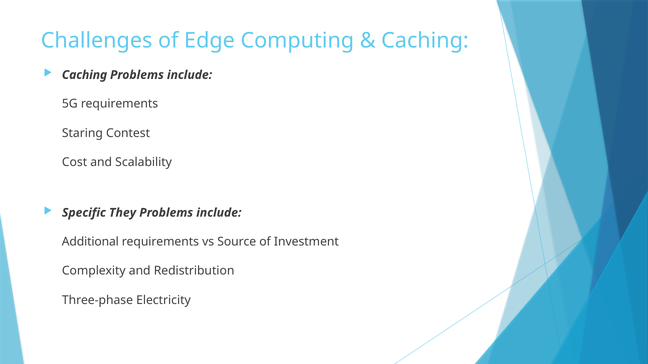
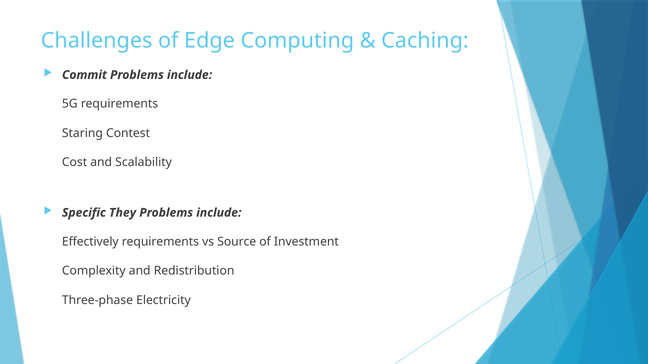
Caching: Caching -> Commit (84, 75)
Additional: Additional -> Effectively (90, 242)
